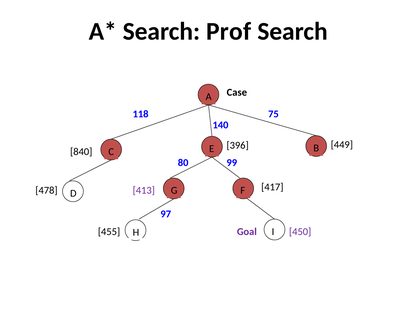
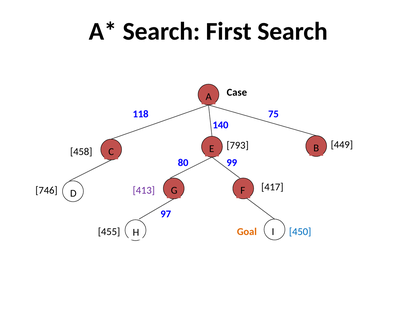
Prof: Prof -> First (229, 31)
396: 396 -> 793 (238, 145)
840: 840 -> 458 (81, 151)
478: 478 -> 746 (46, 190)
Goal colour: purple -> orange (247, 231)
450 colour: purple -> blue (300, 231)
